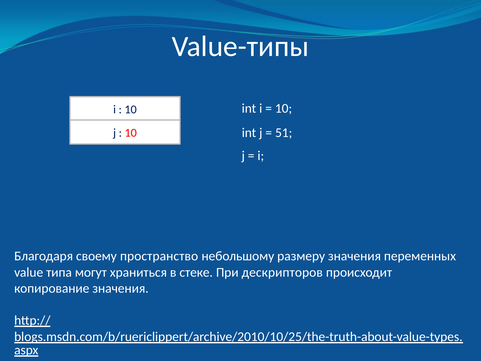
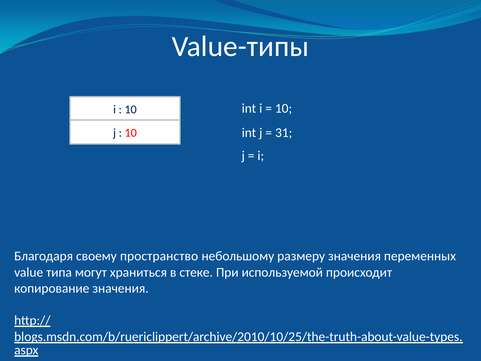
51: 51 -> 31 (284, 133)
дескрипторов: дескрипторов -> используемой (282, 272)
